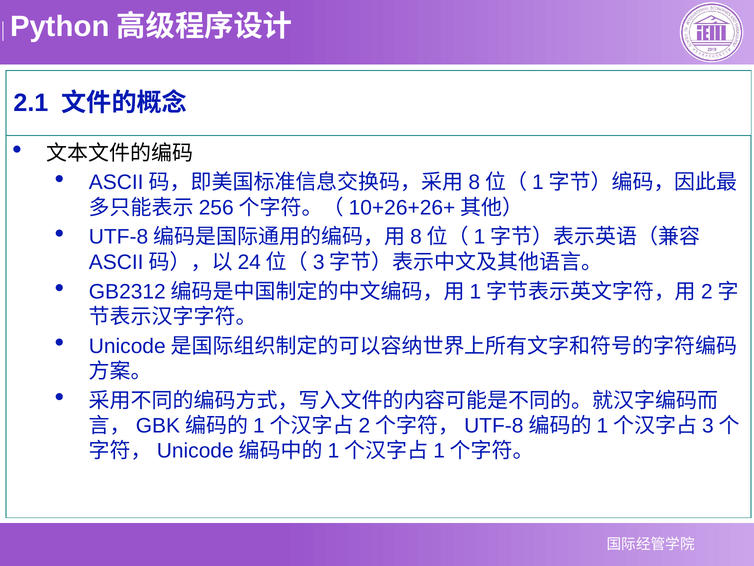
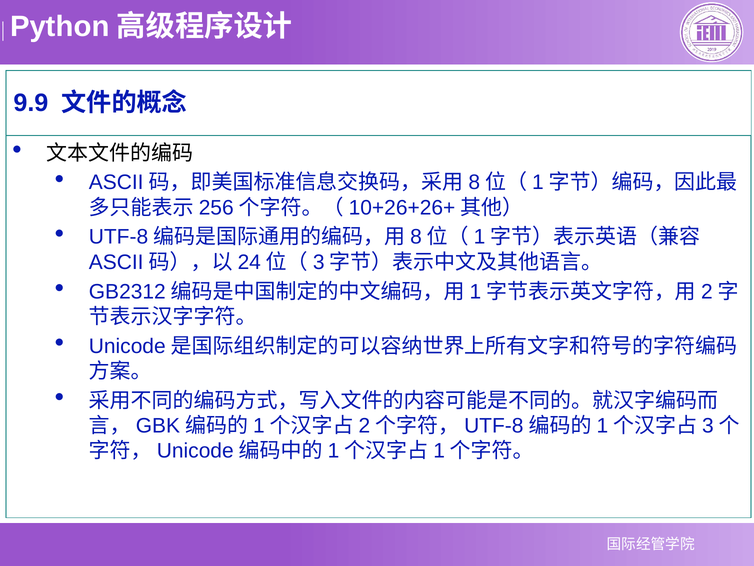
2.1: 2.1 -> 9.9 (31, 103)
